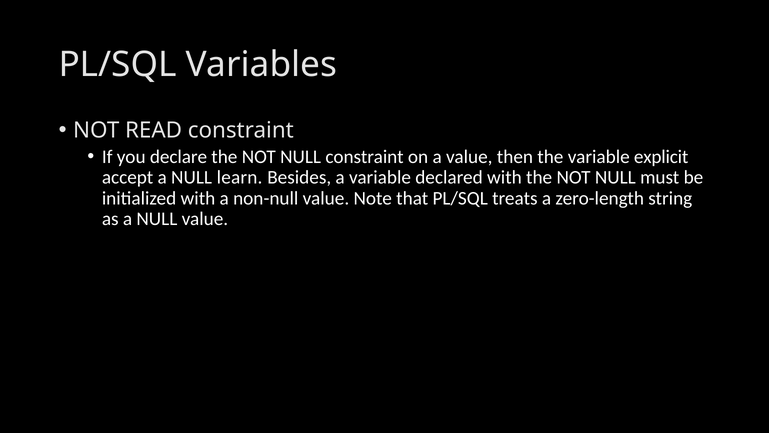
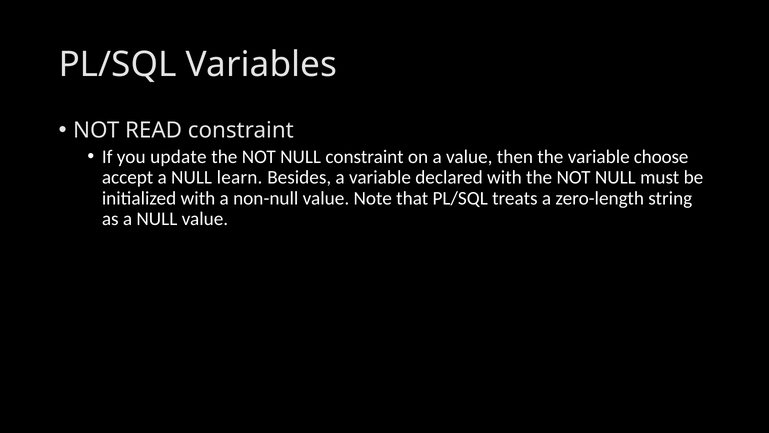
declare: declare -> update (178, 157)
explicit: explicit -> choose (661, 157)
